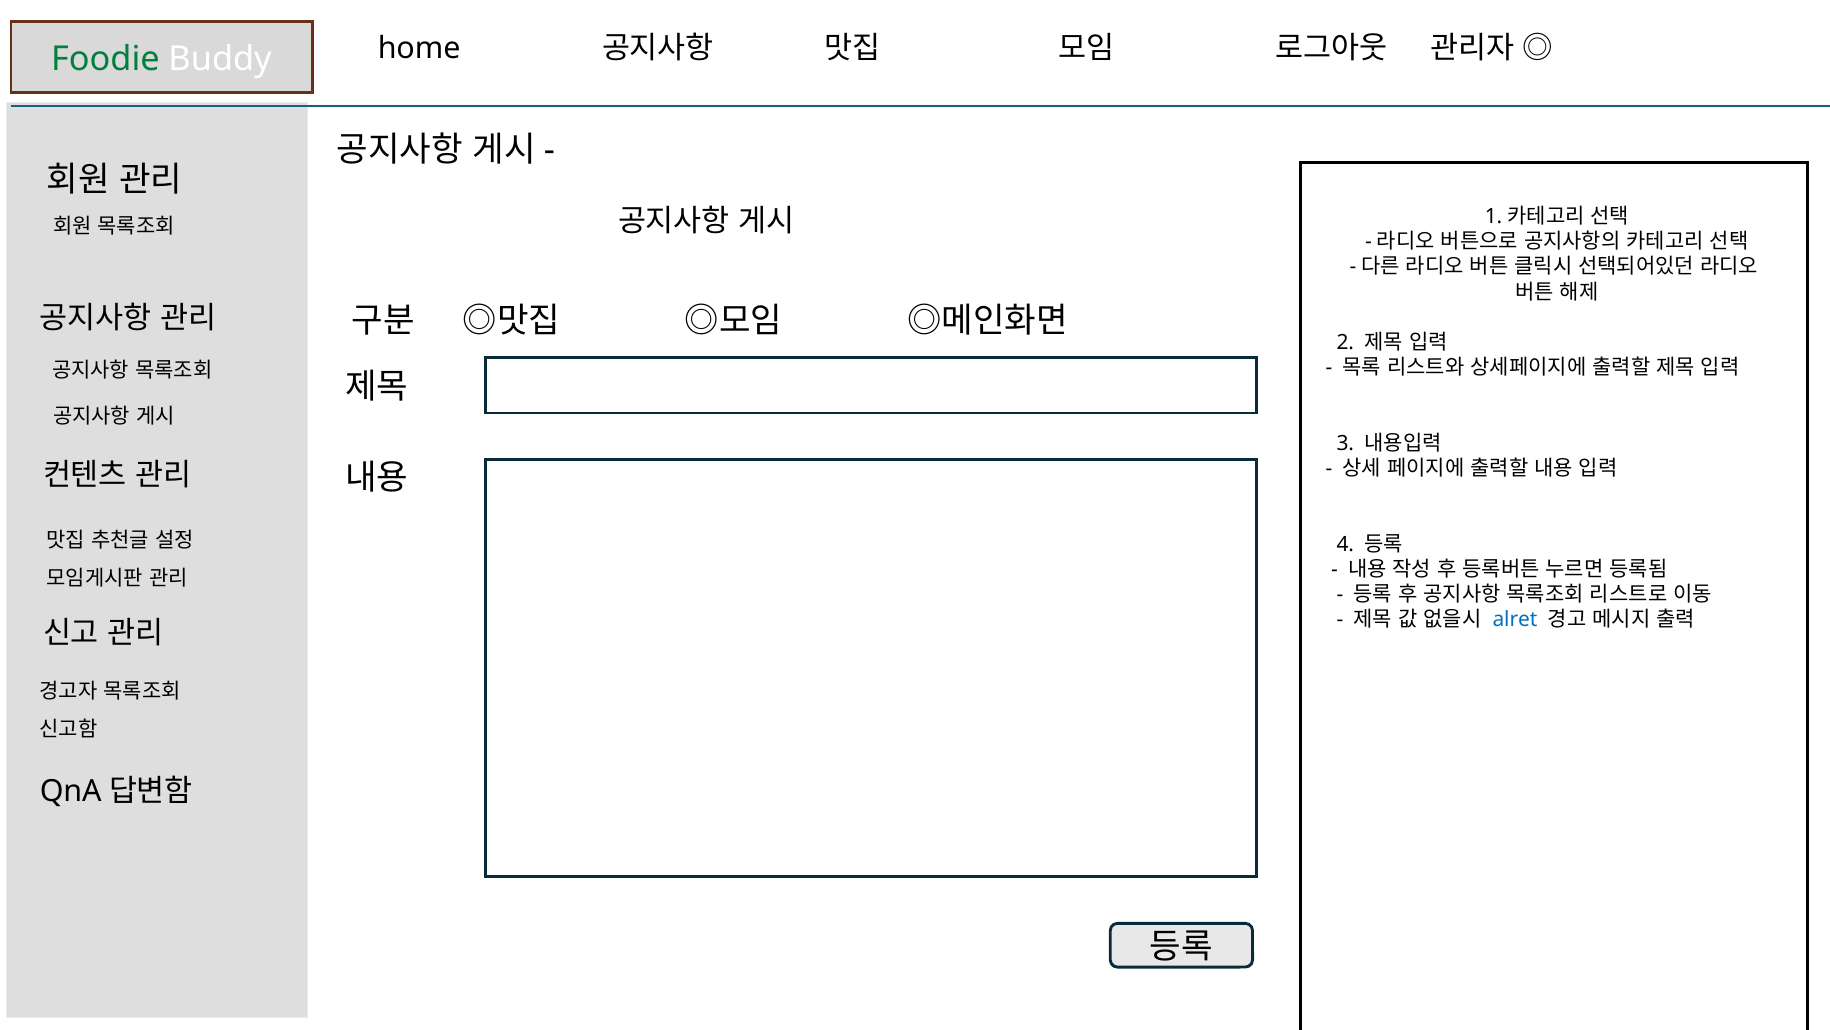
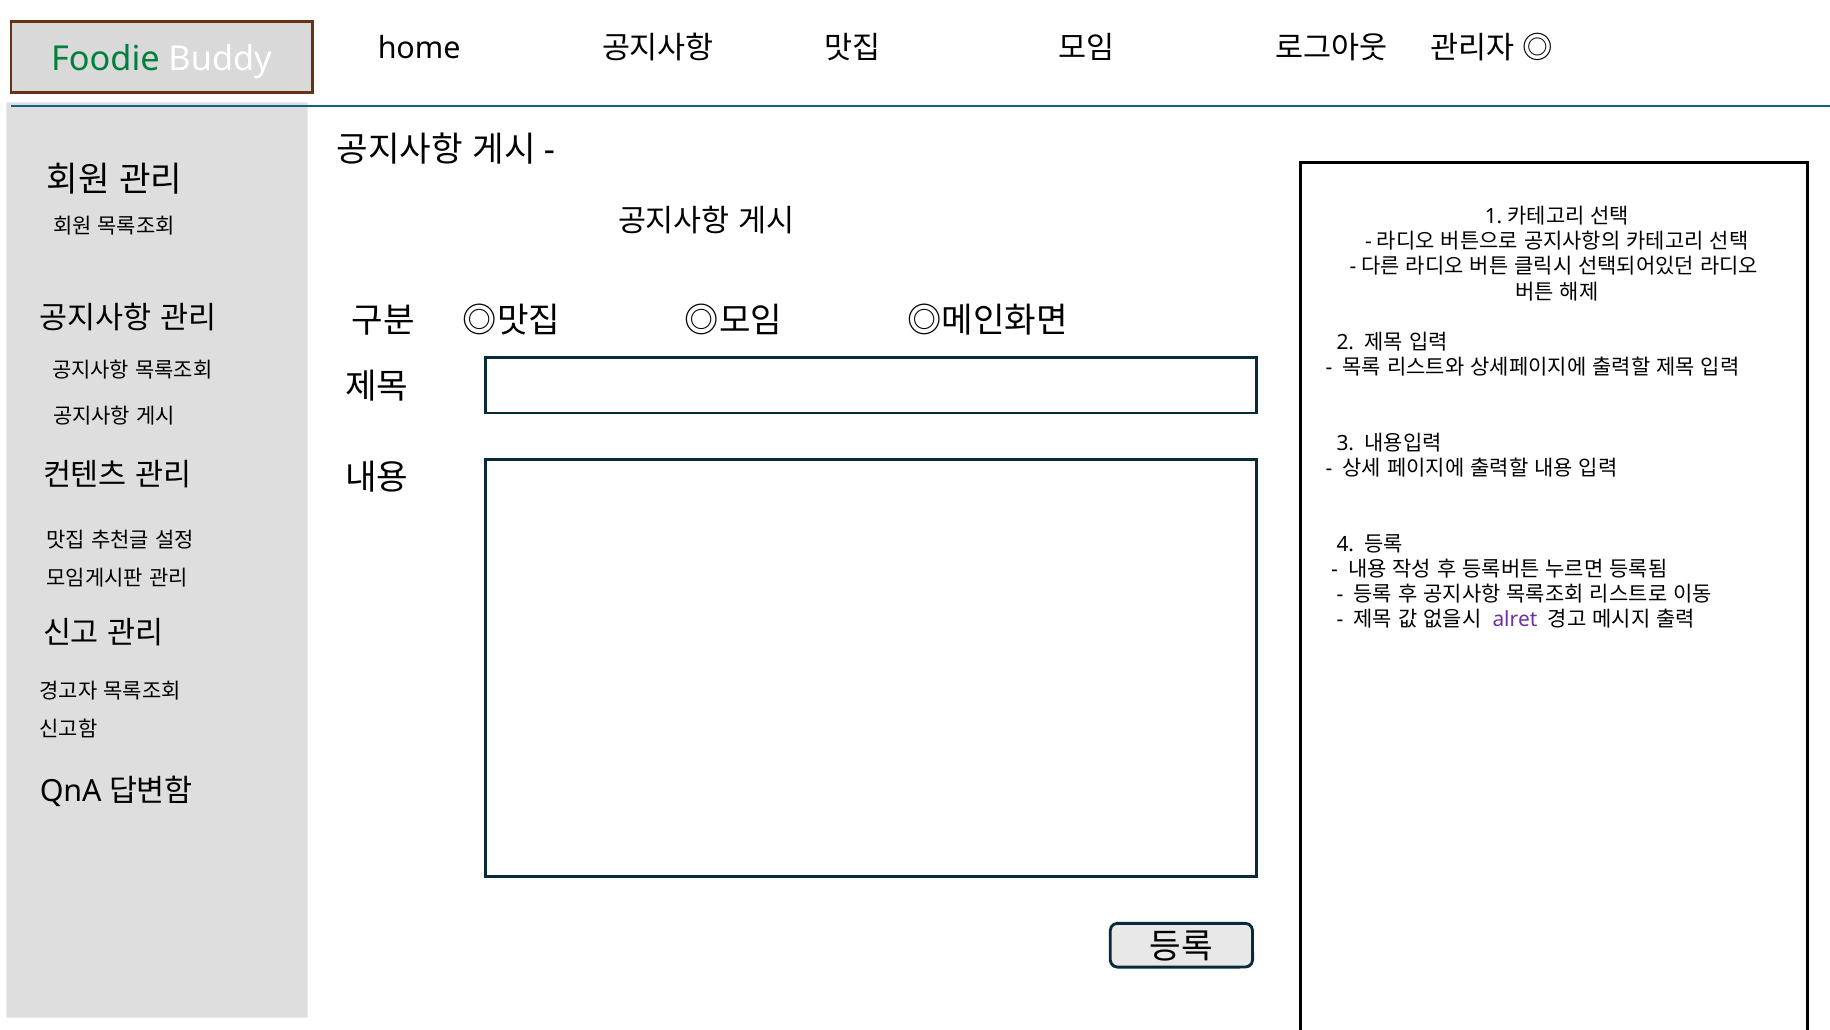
alret colour: blue -> purple (1515, 619)
